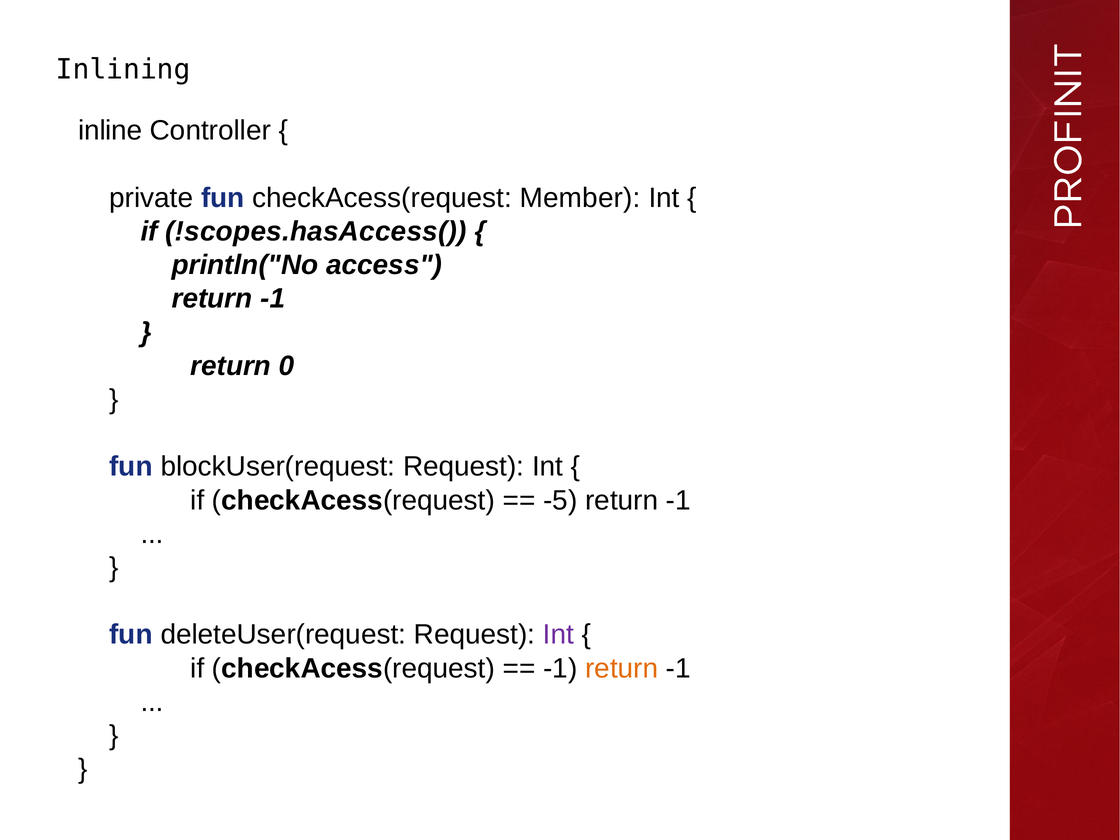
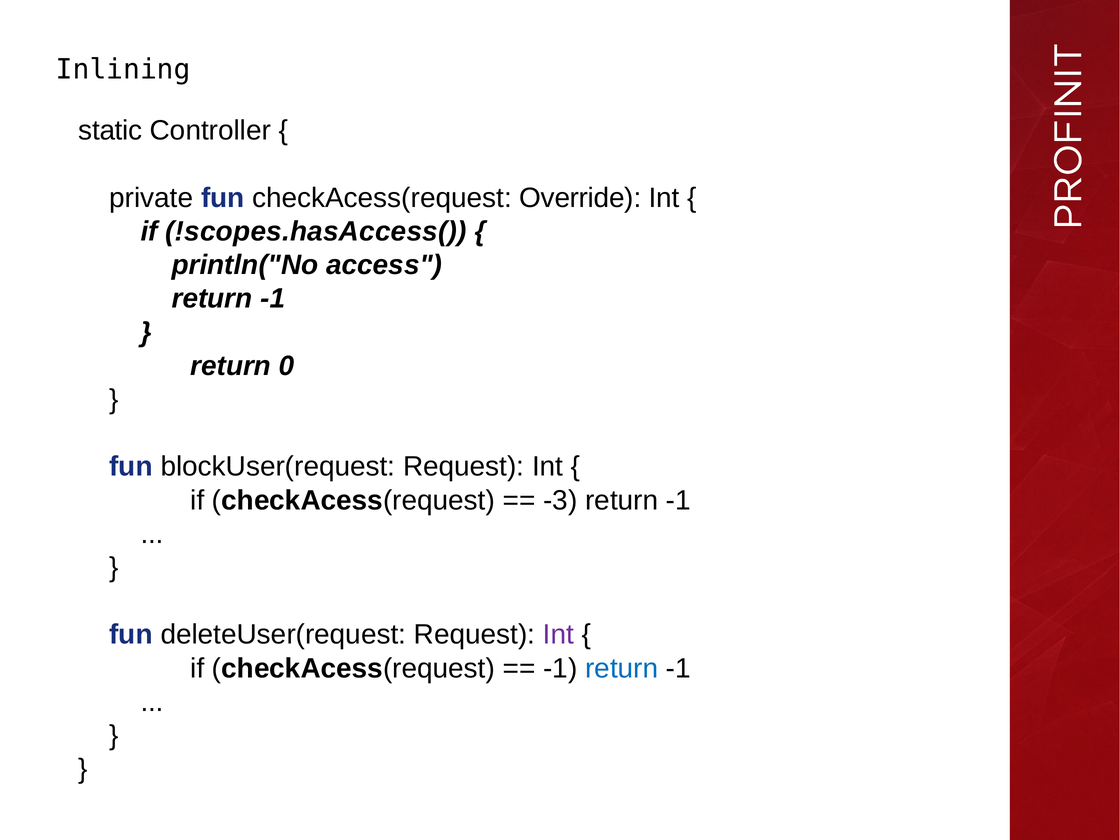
inline: inline -> static (110, 131)
Member: Member -> Override (580, 198)
-5: -5 -> -3 (560, 500)
return colour: orange -> blue (622, 668)
